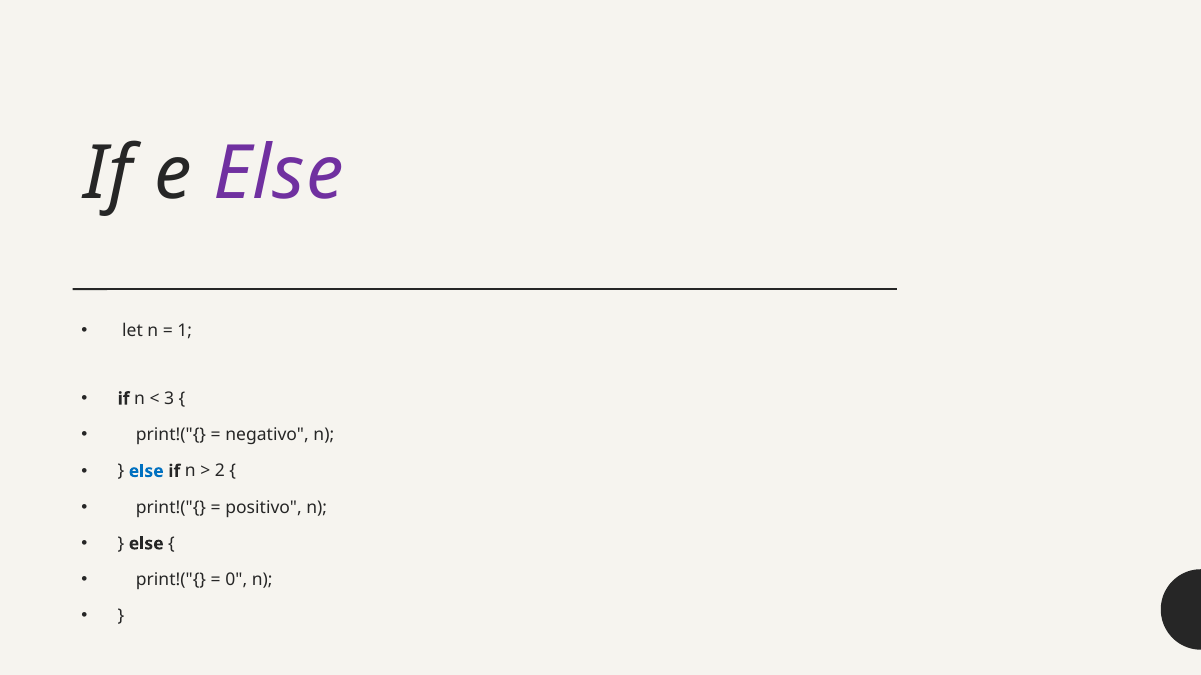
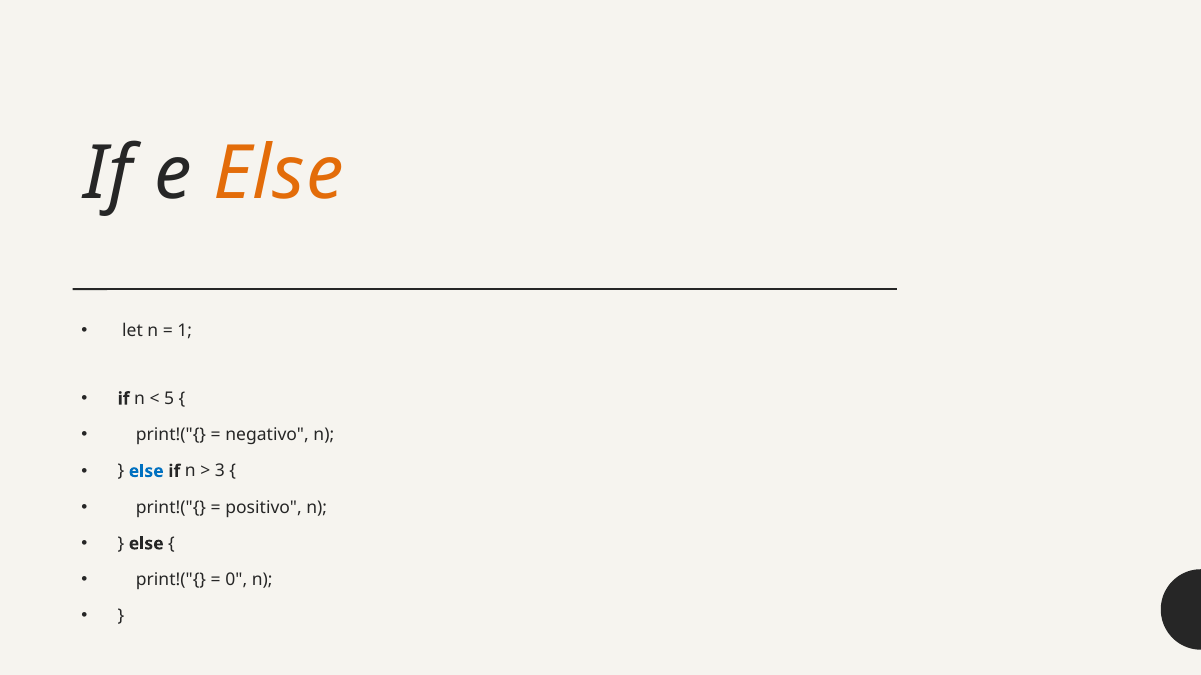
Else colour: purple -> orange (279, 174)
3: 3 -> 5 (169, 399)
2: 2 -> 3 (220, 472)
